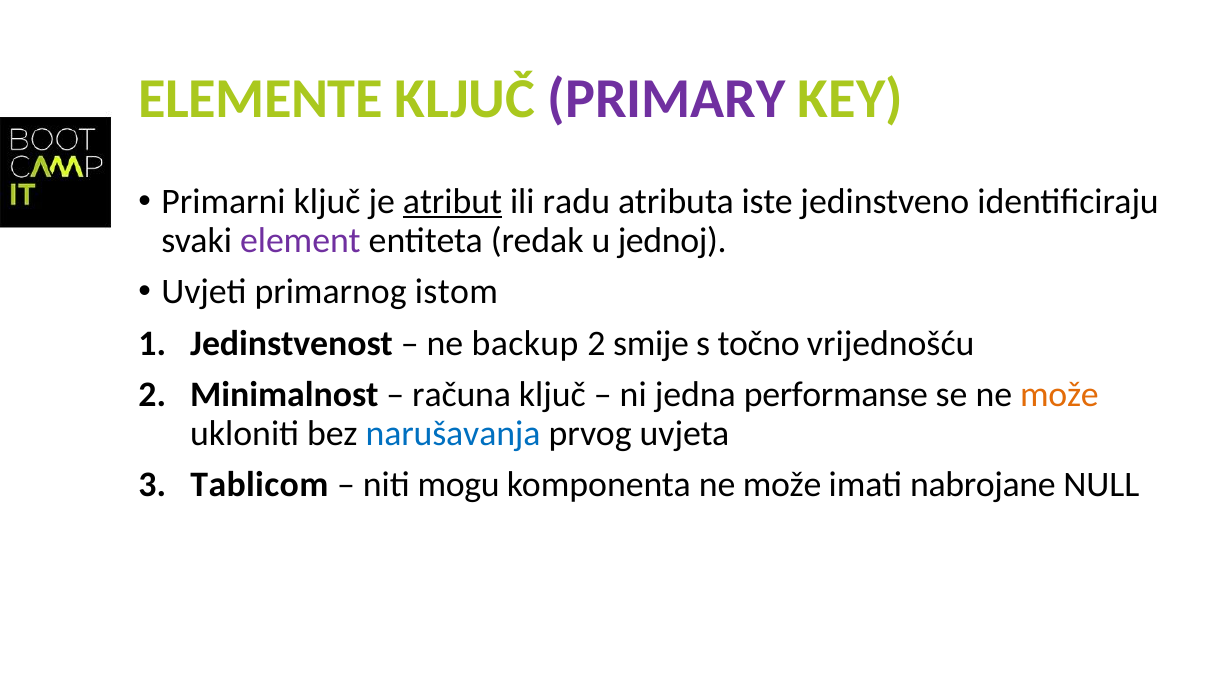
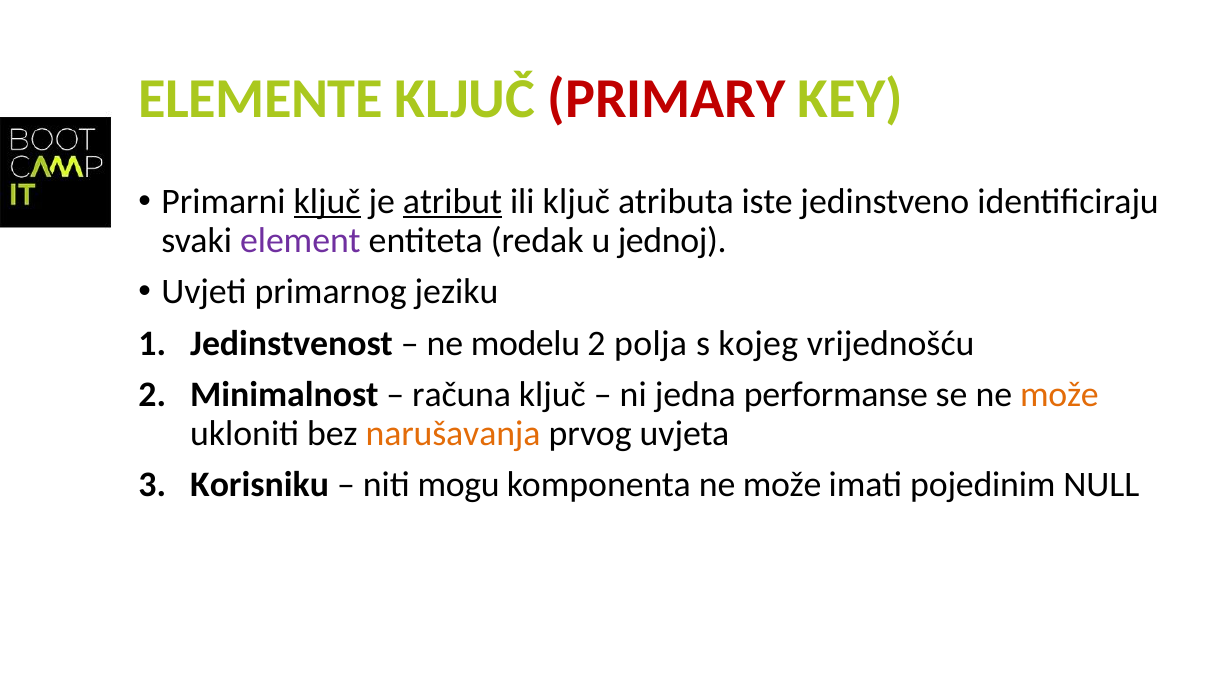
PRIMARY colour: purple -> red (667, 99)
ključ underline: none -> present (327, 202)
ili radu: radu -> ključ (576, 202)
istom: istom -> jeziku (457, 292)
backup: backup -> modelu (525, 343)
smije: smije -> polja (651, 343)
točno: točno -> kojeg (758, 343)
narušavanja colour: blue -> orange (453, 433)
Tablicom: Tablicom -> Korisniku (260, 485)
nabrojane: nabrojane -> pojedinim (983, 485)
